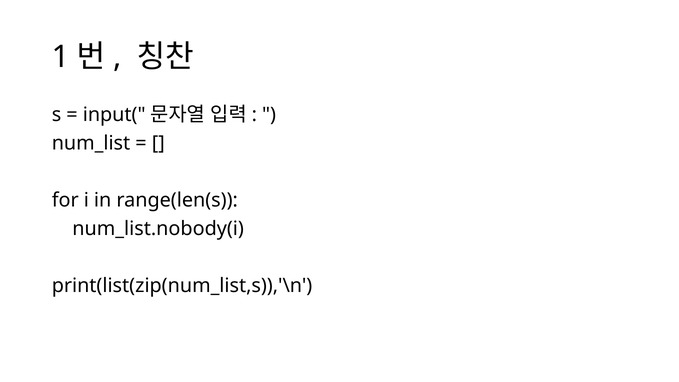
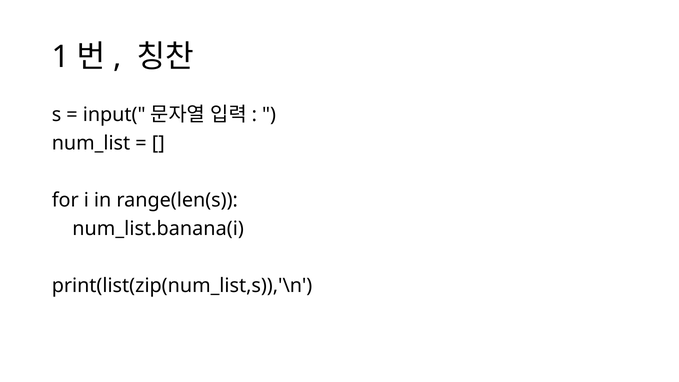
num_list.nobody(i: num_list.nobody(i -> num_list.banana(i (158, 229)
